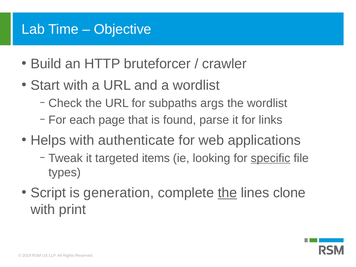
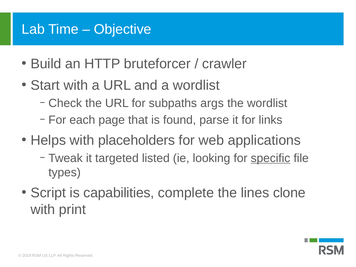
authenticate: authenticate -> placeholders (137, 140)
items: items -> listed (156, 158)
generation: generation -> capabilities (119, 193)
the underline: present -> none (227, 193)
